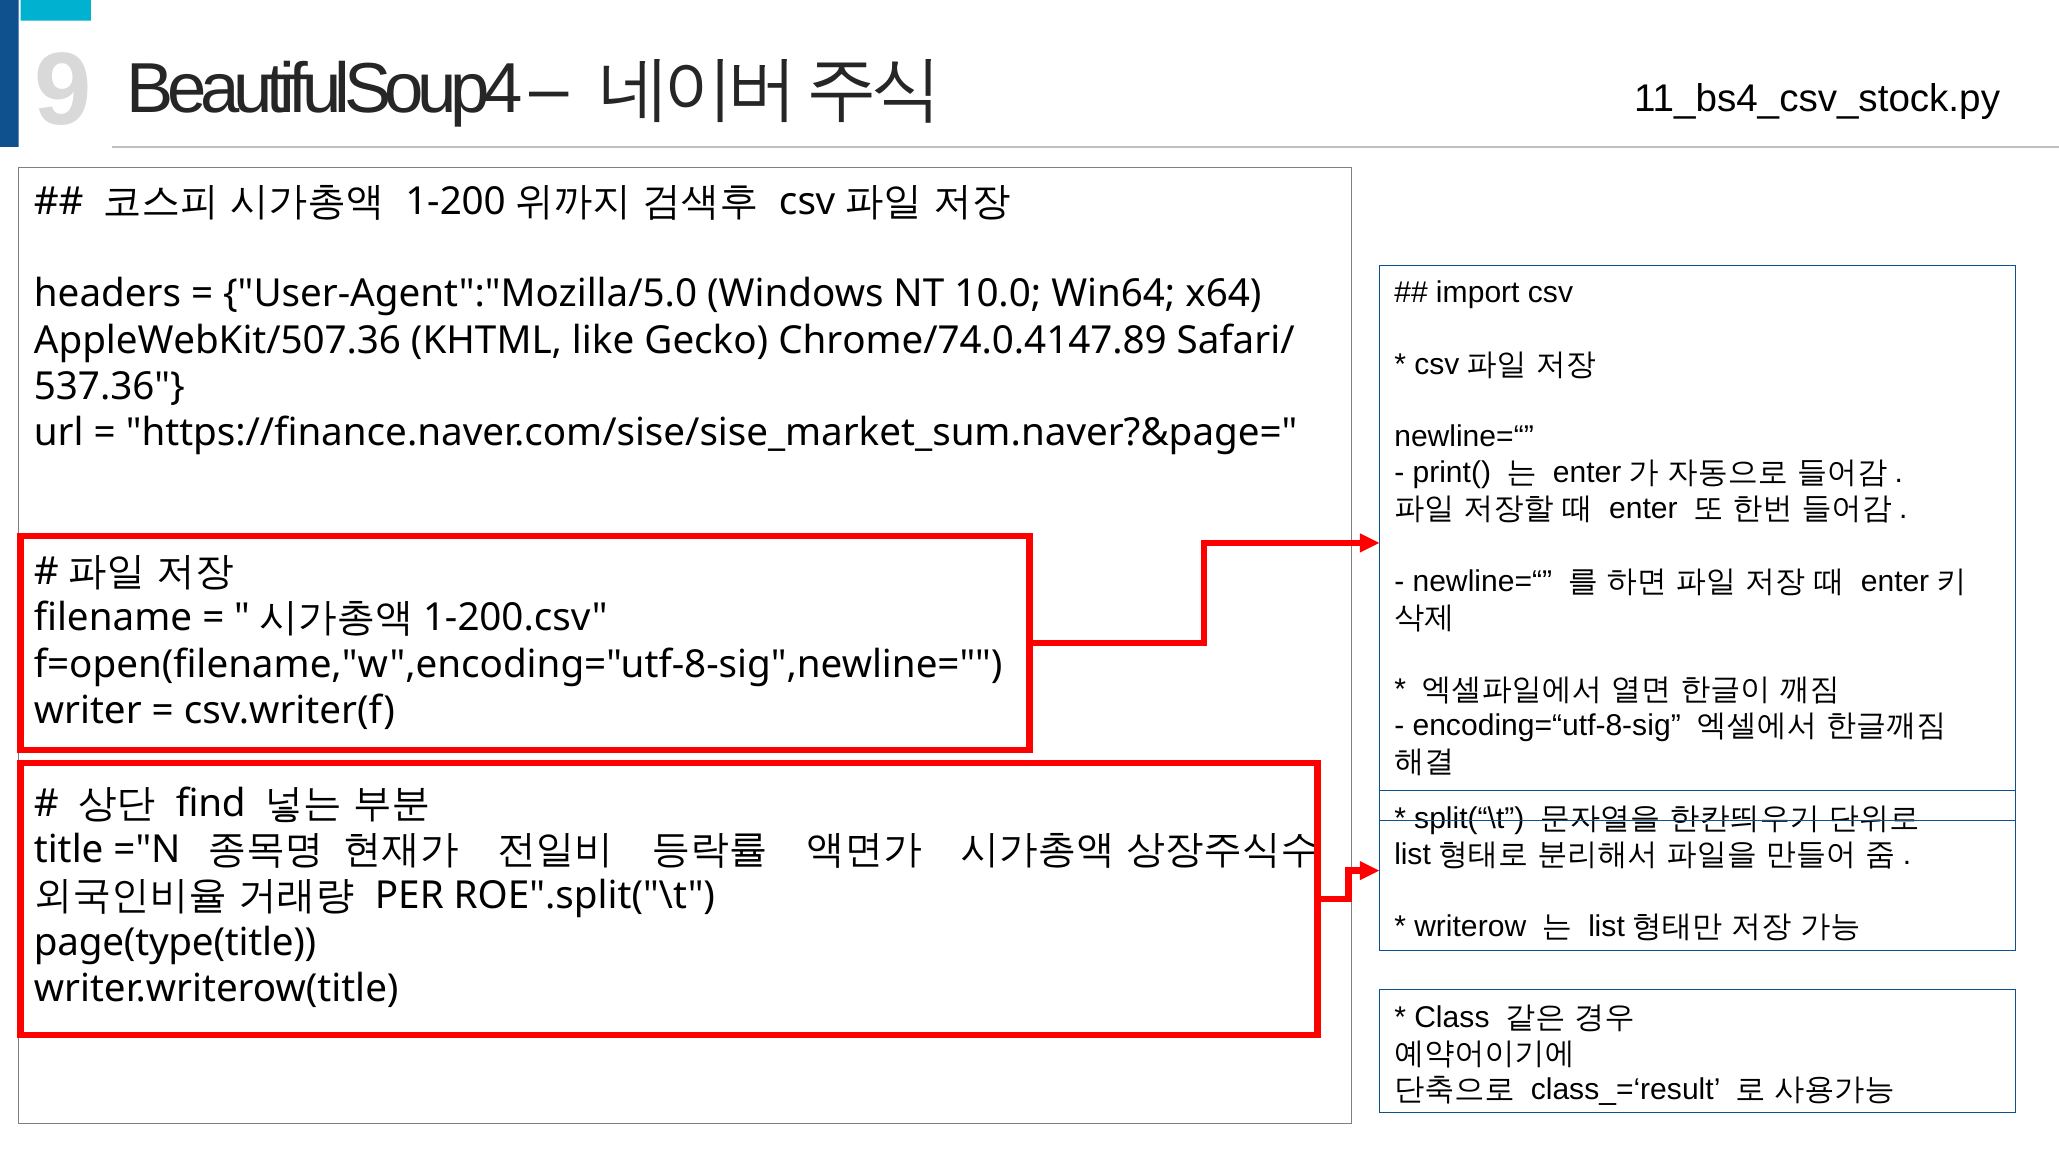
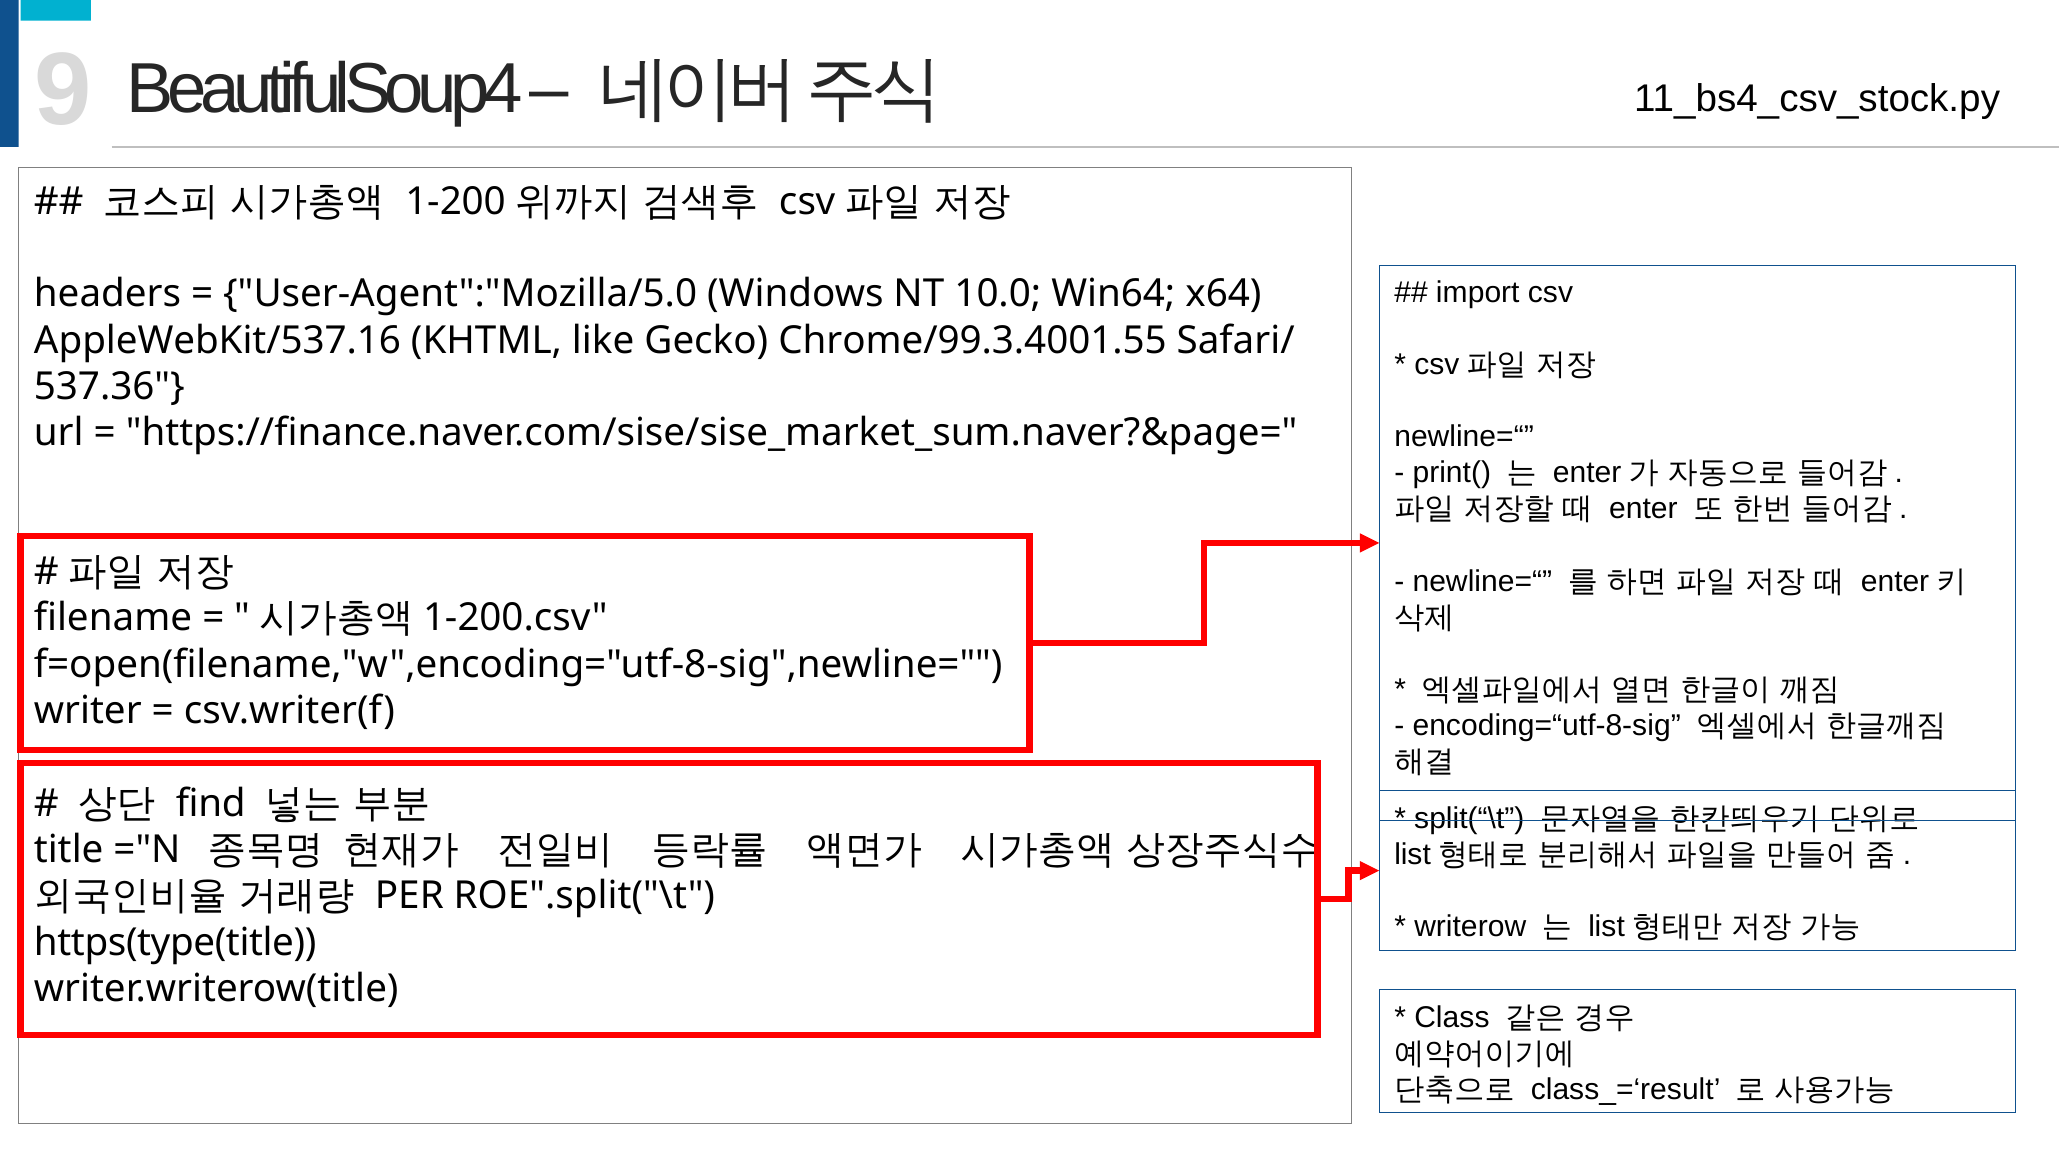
AppleWebKit/507.36: AppleWebKit/507.36 -> AppleWebKit/537.16 (217, 340)
Chrome/74.0.4147.89: Chrome/74.0.4147.89 -> Chrome/99.3.4001.55 (972, 340)
page(type(title: page(type(title -> https(type(title (175, 943)
